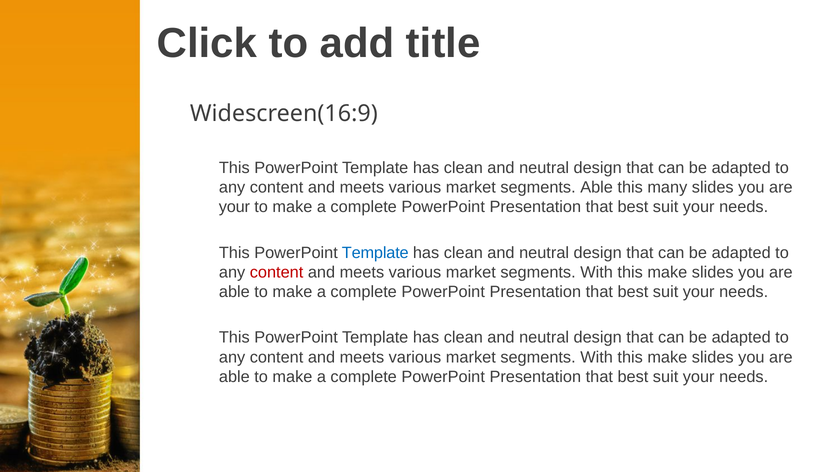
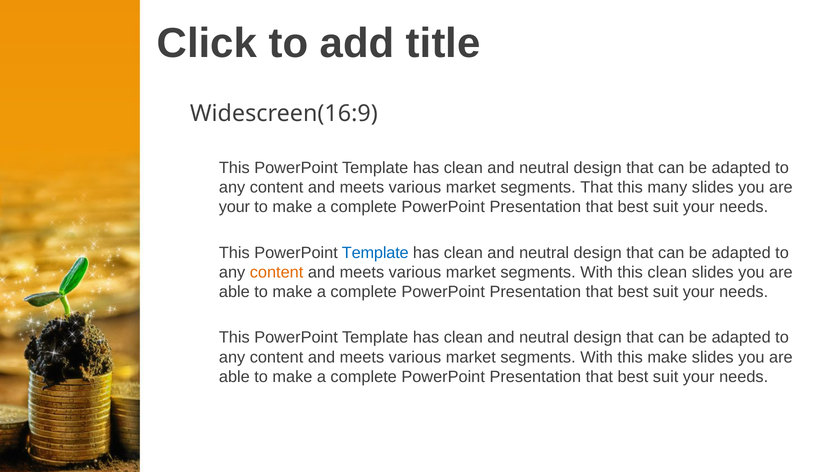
segments Able: Able -> That (597, 187)
content colour: red -> orange (277, 272)
make: make -> clean (667, 272)
